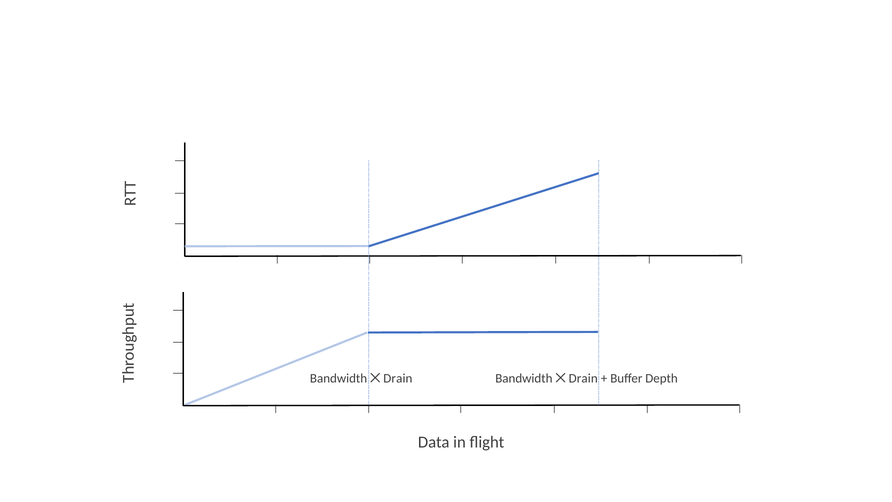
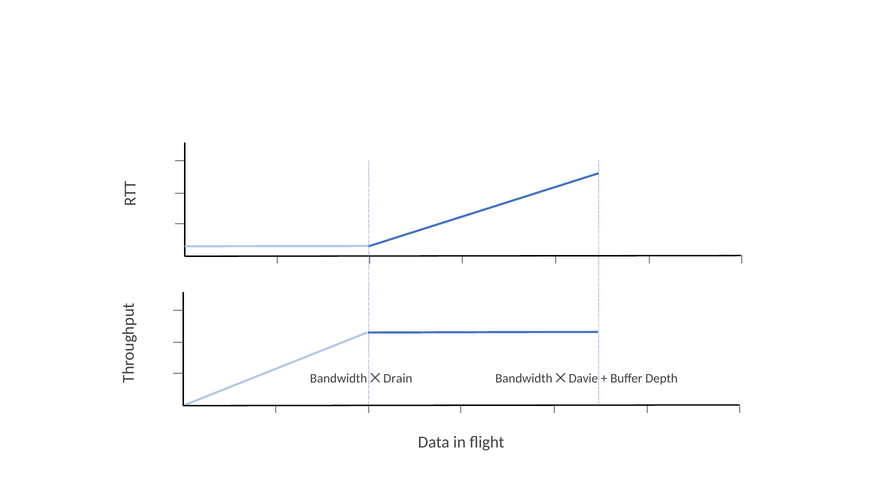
Drain: Drain -> Davie (583, 378)
